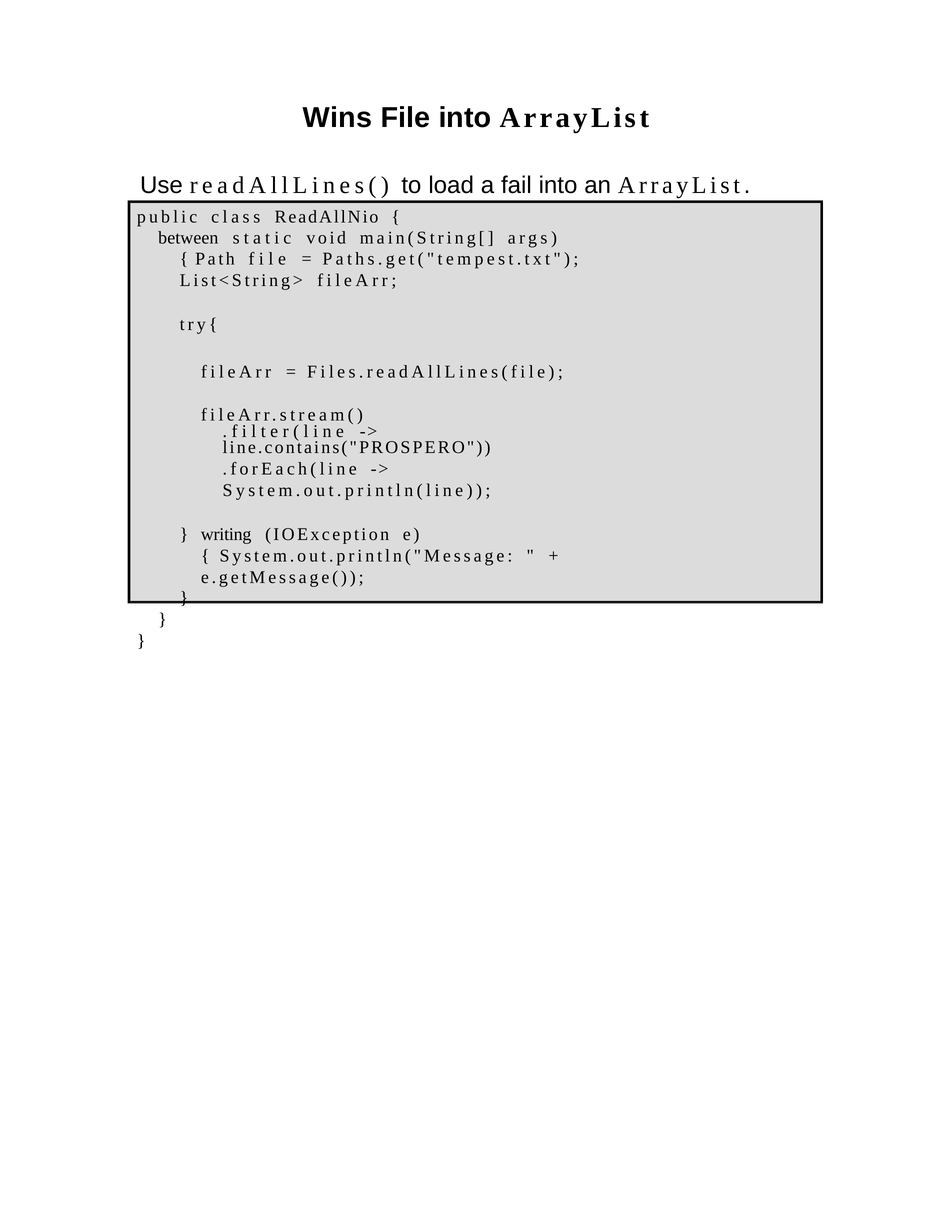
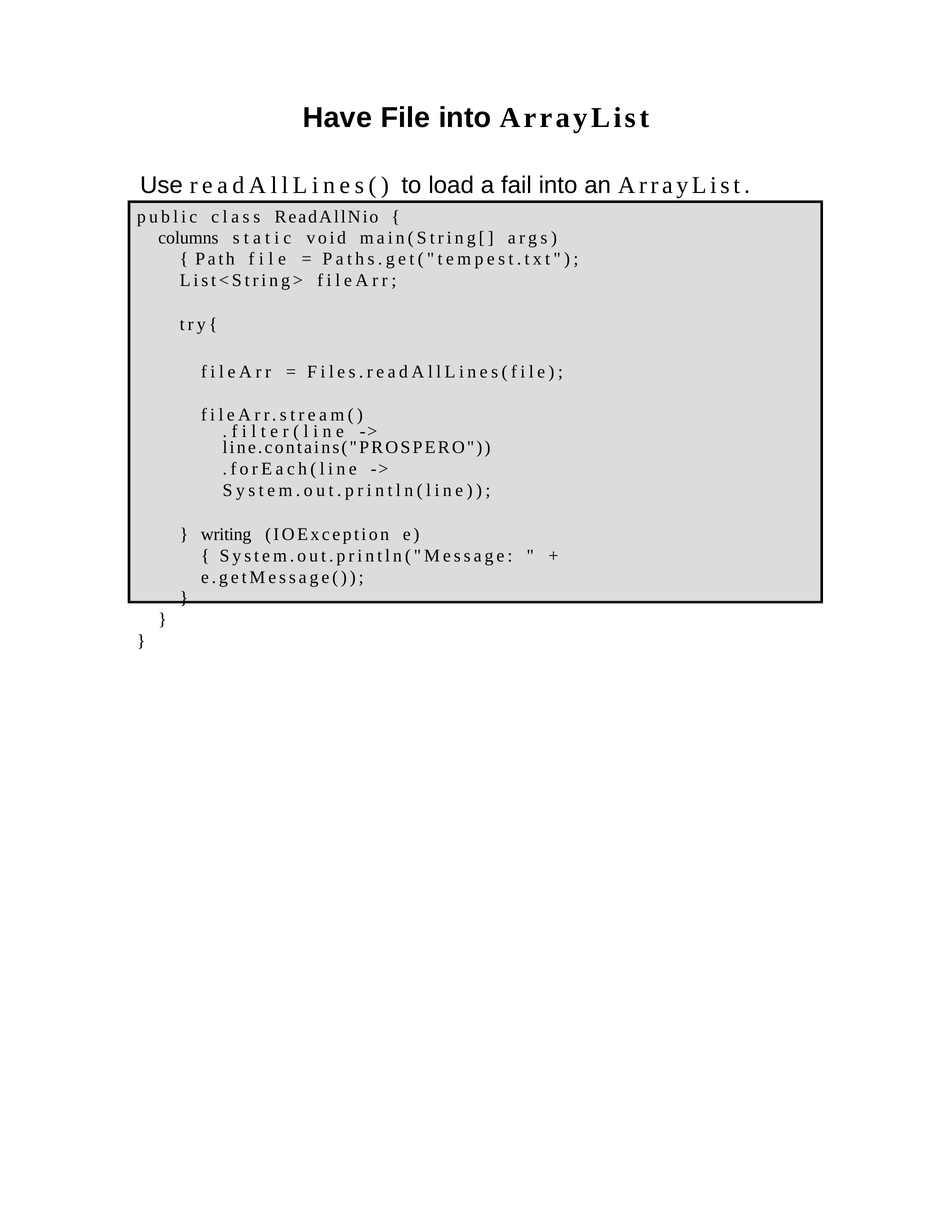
Wins: Wins -> Have (337, 118)
between: between -> columns (188, 238)
